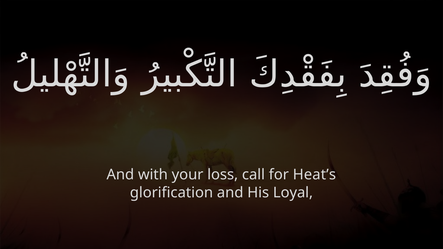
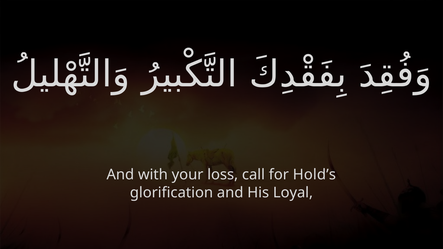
Heat’s: Heat’s -> Hold’s (314, 175)
